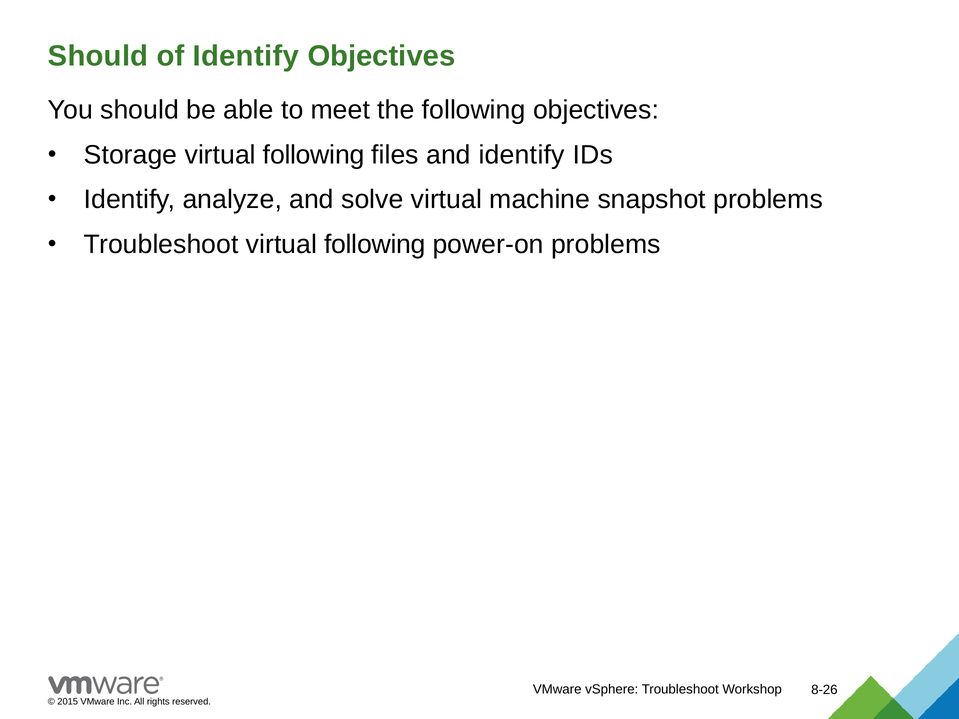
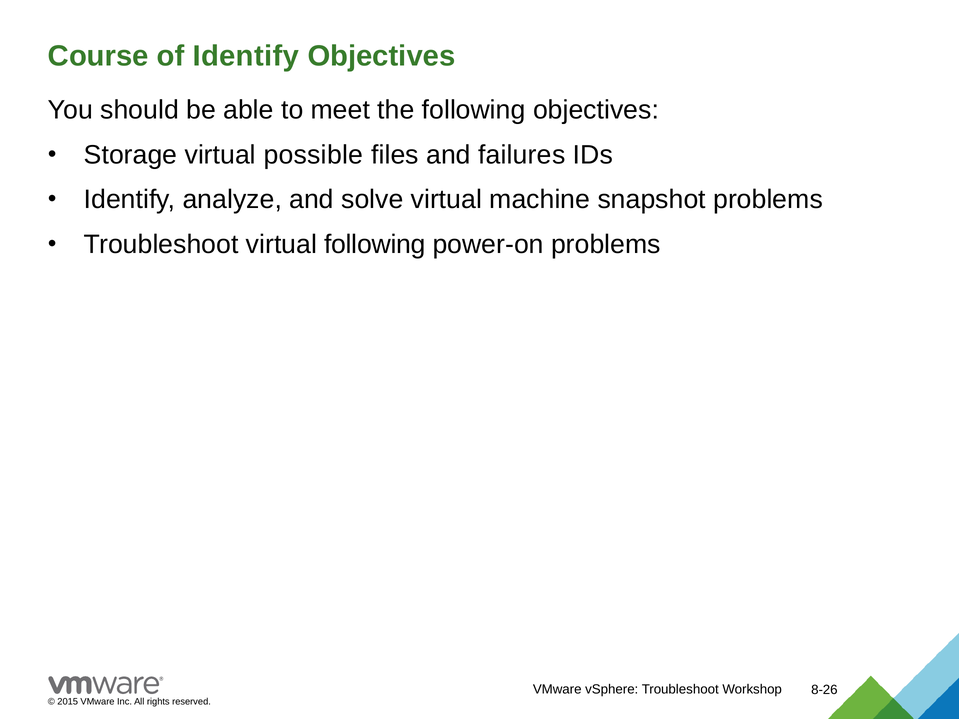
Should: Should -> Course (98, 56)
following: following -> possible (313, 155)
and identify: identify -> failures (522, 155)
